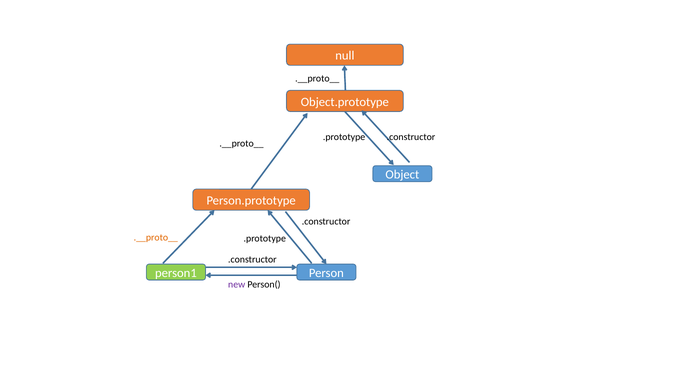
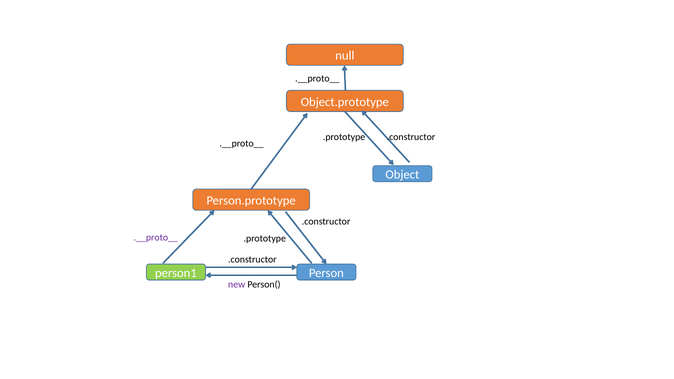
.__proto__ colour: orange -> purple (156, 237)
